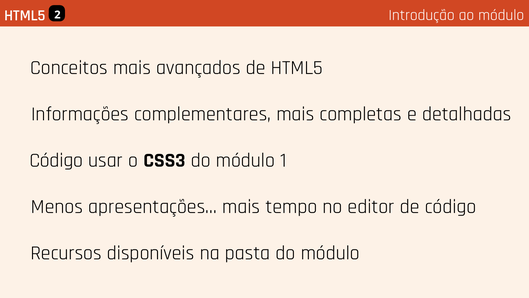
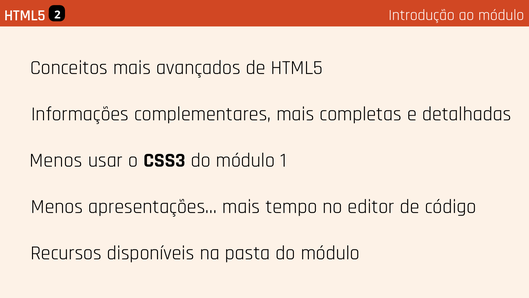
Código: Código -> Menos (56, 160)
